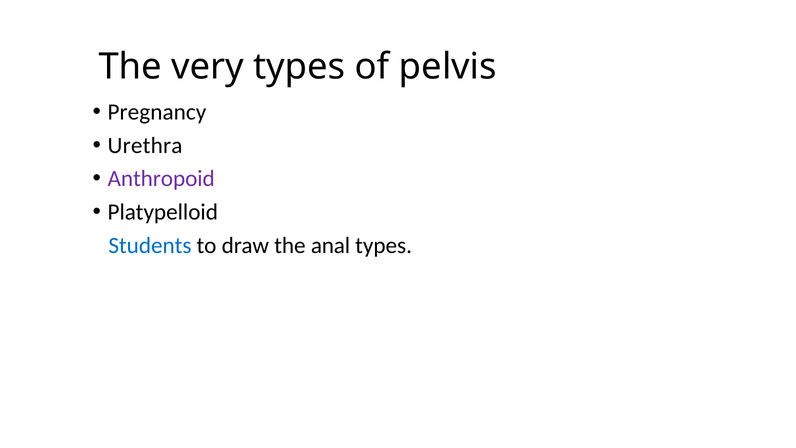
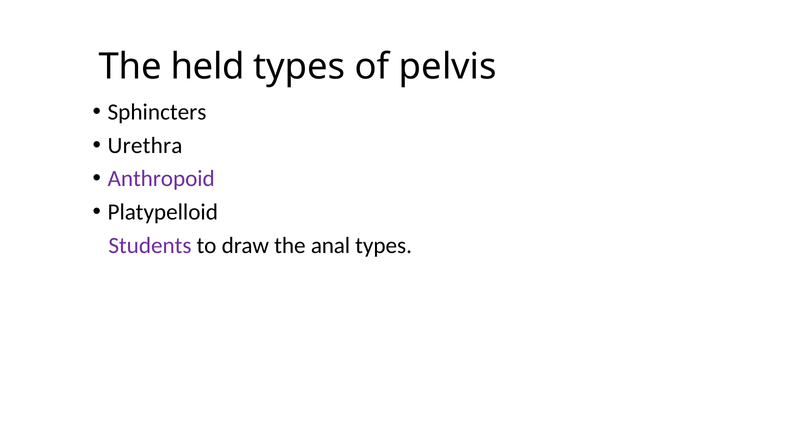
very: very -> held (208, 67)
Pregnancy: Pregnancy -> Sphincters (157, 112)
Students colour: blue -> purple (150, 245)
